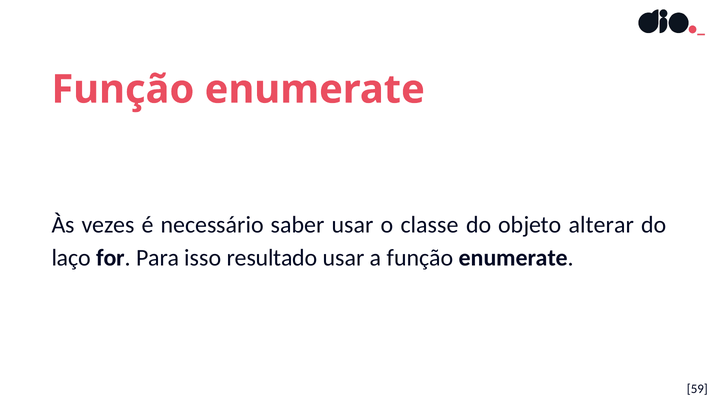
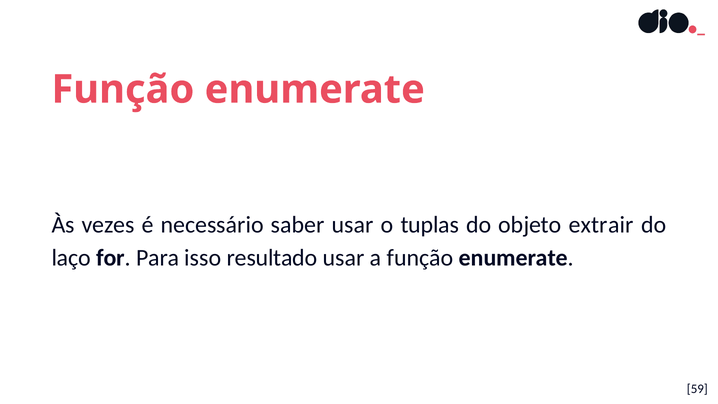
classe: classe -> tuplas (430, 225)
alterar: alterar -> extrair (601, 225)
